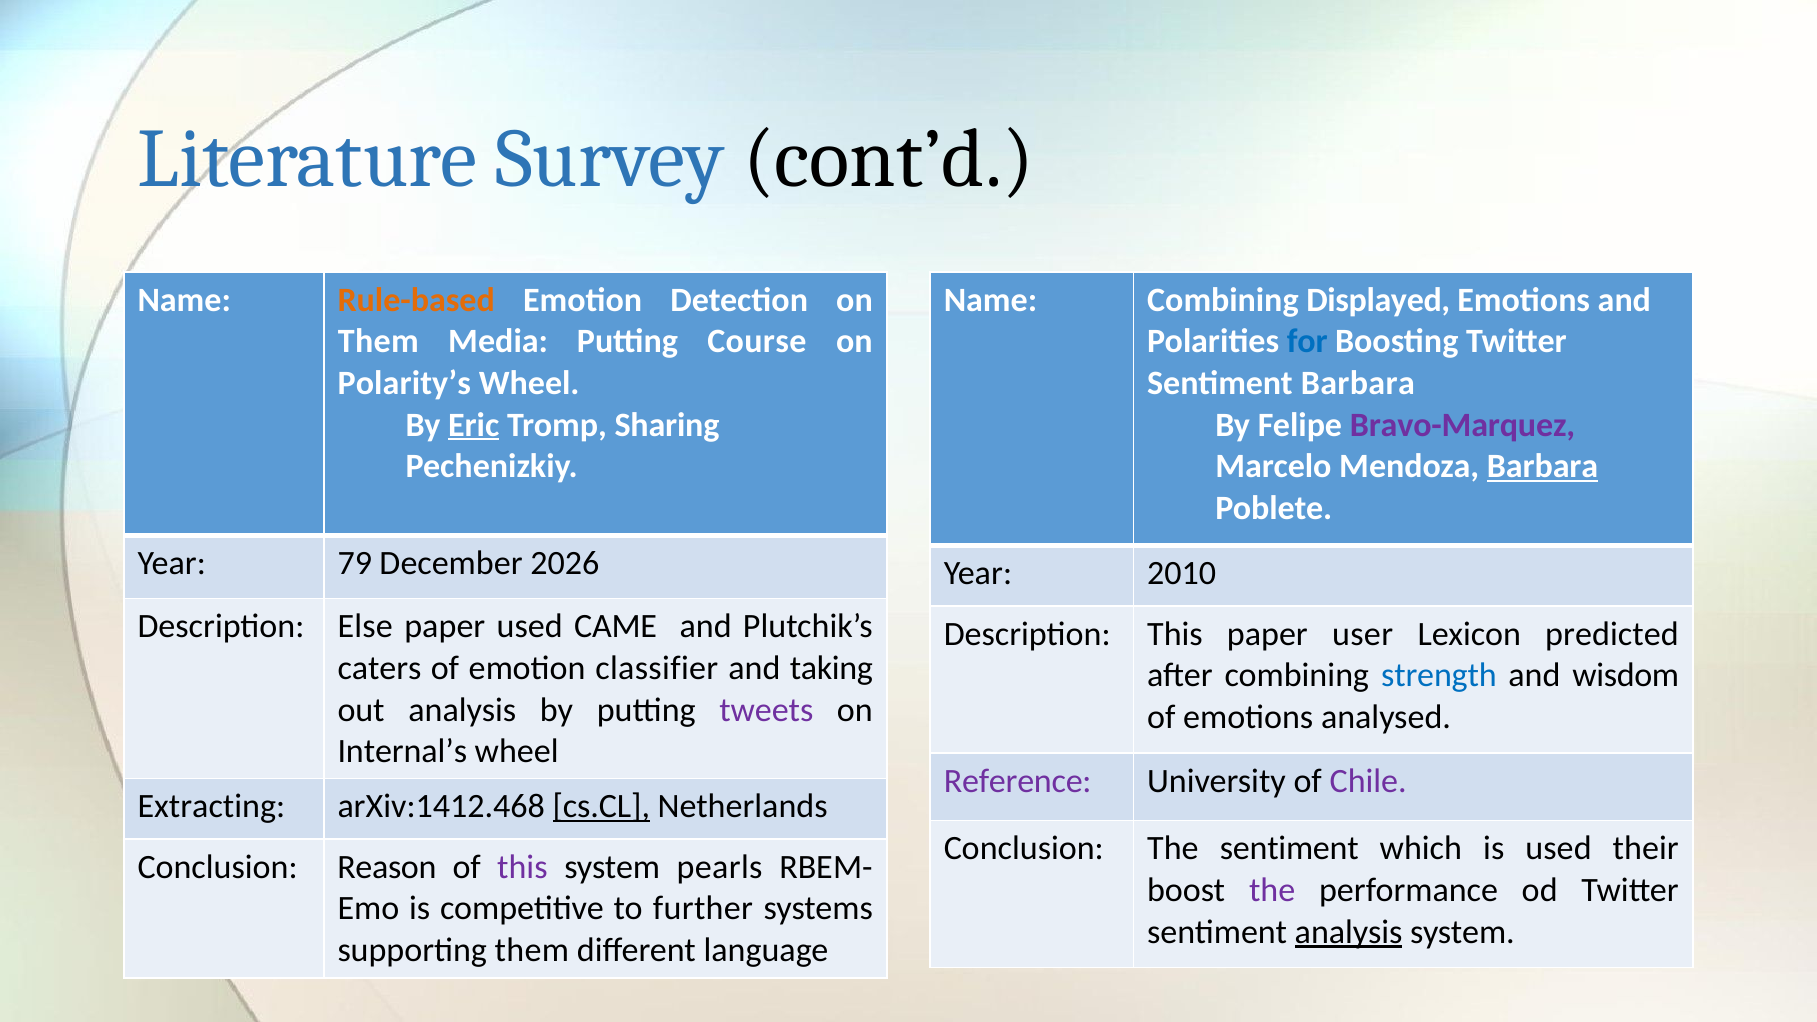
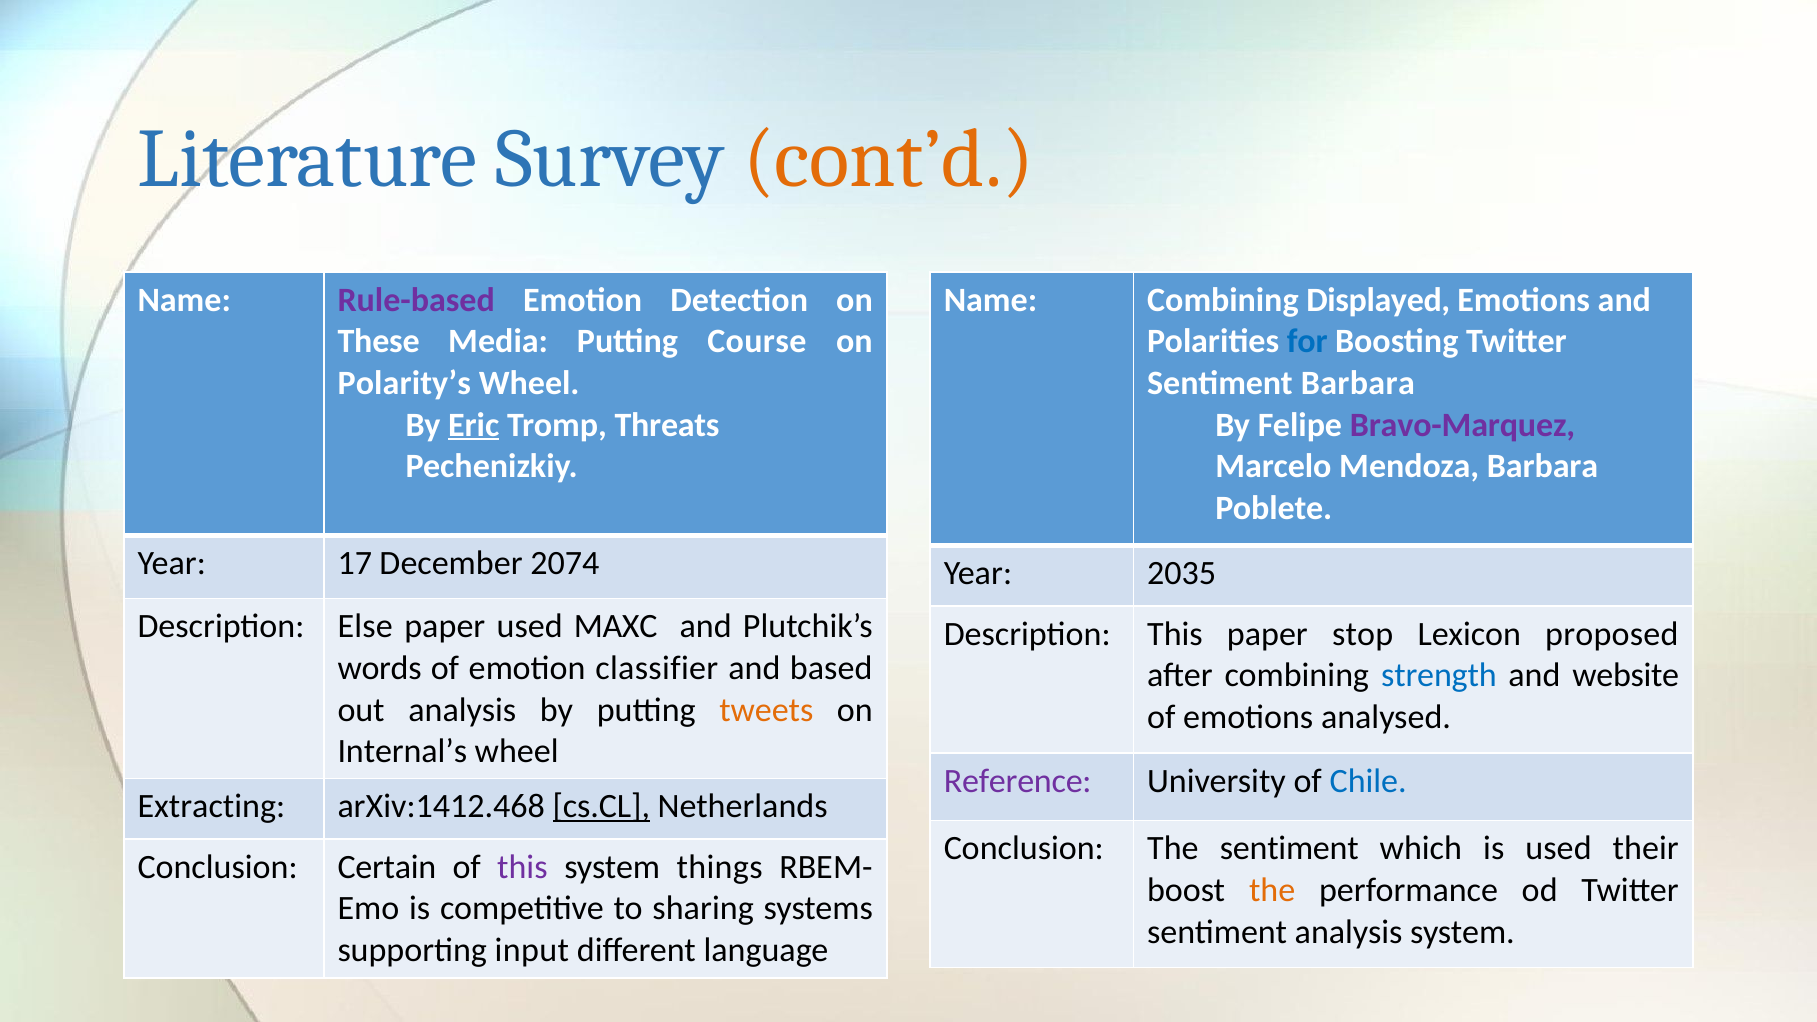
cont’d colour: black -> orange (889, 159)
Rule-based colour: orange -> purple (416, 300)
Them: Them -> These (379, 342)
Sharing: Sharing -> Threats (667, 425)
Barbara underline: present -> none (1543, 466)
79: 79 -> 17 (355, 563)
2026: 2026 -> 2074 (565, 563)
2010: 2010 -> 2035 (1182, 573)
CAME: CAME -> MAXC (616, 627)
user: user -> stop (1363, 634)
predicted: predicted -> proposed (1612, 634)
caters: caters -> words (380, 668)
taking: taking -> based (831, 668)
wisdom: wisdom -> website (1626, 676)
tweets colour: purple -> orange (766, 710)
Chile colour: purple -> blue (1368, 781)
Reason: Reason -> Certain (387, 867)
pearls: pearls -> things (720, 867)
the colour: purple -> orange (1272, 890)
further: further -> sharing (703, 909)
analysis underline: present -> none (1349, 932)
supporting them: them -> input (532, 950)
